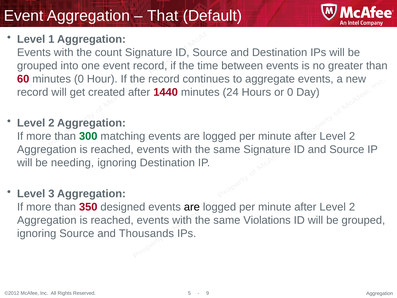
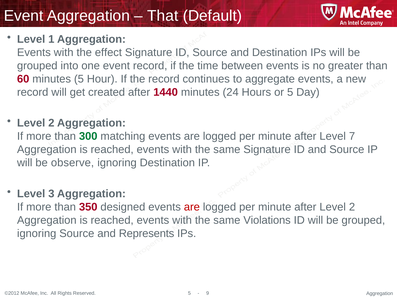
count: count -> effect (108, 52)
minutes 0: 0 -> 5 (79, 79)
or 0: 0 -> 5 (290, 92)
2: 2 -> 7 (352, 136)
needing: needing -> observe (72, 163)
are colour: black -> red (192, 207)
Thousands: Thousands -> Represents (147, 233)
